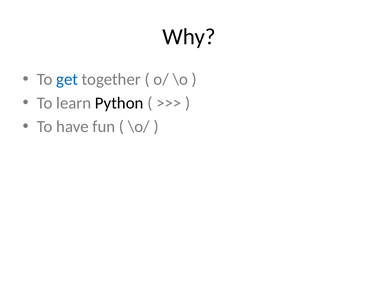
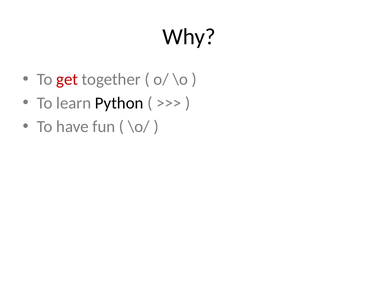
get colour: blue -> red (67, 79)
